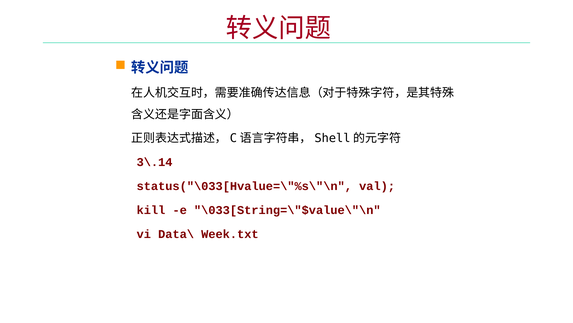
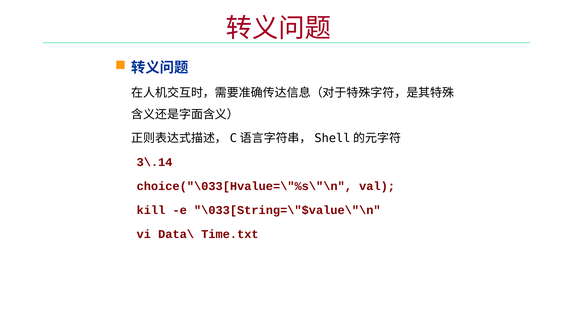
status("\033[Hvalue=\"%s\"\n: status("\033[Hvalue=\"%s\"\n -> choice("\033[Hvalue=\"%s\"\n (244, 186)
Week.txt: Week.txt -> Time.txt (230, 234)
